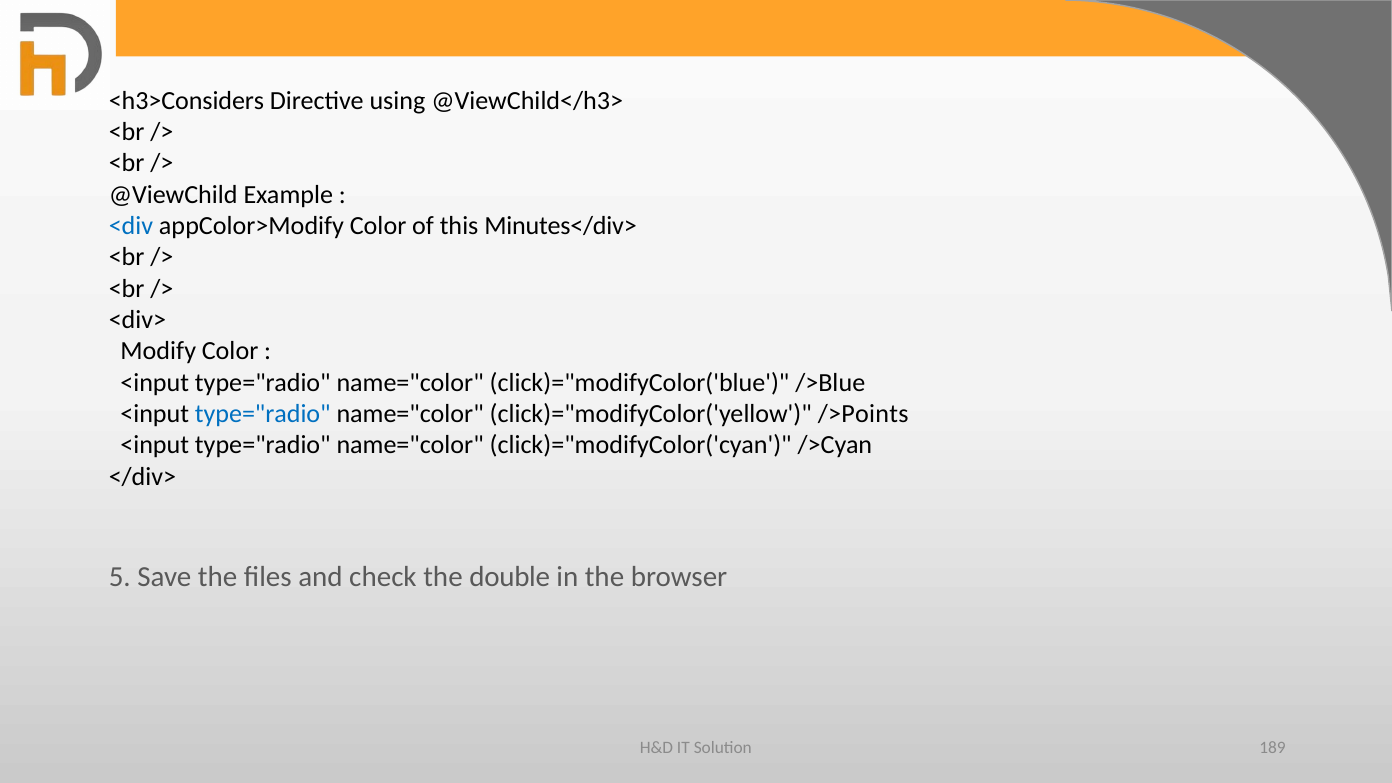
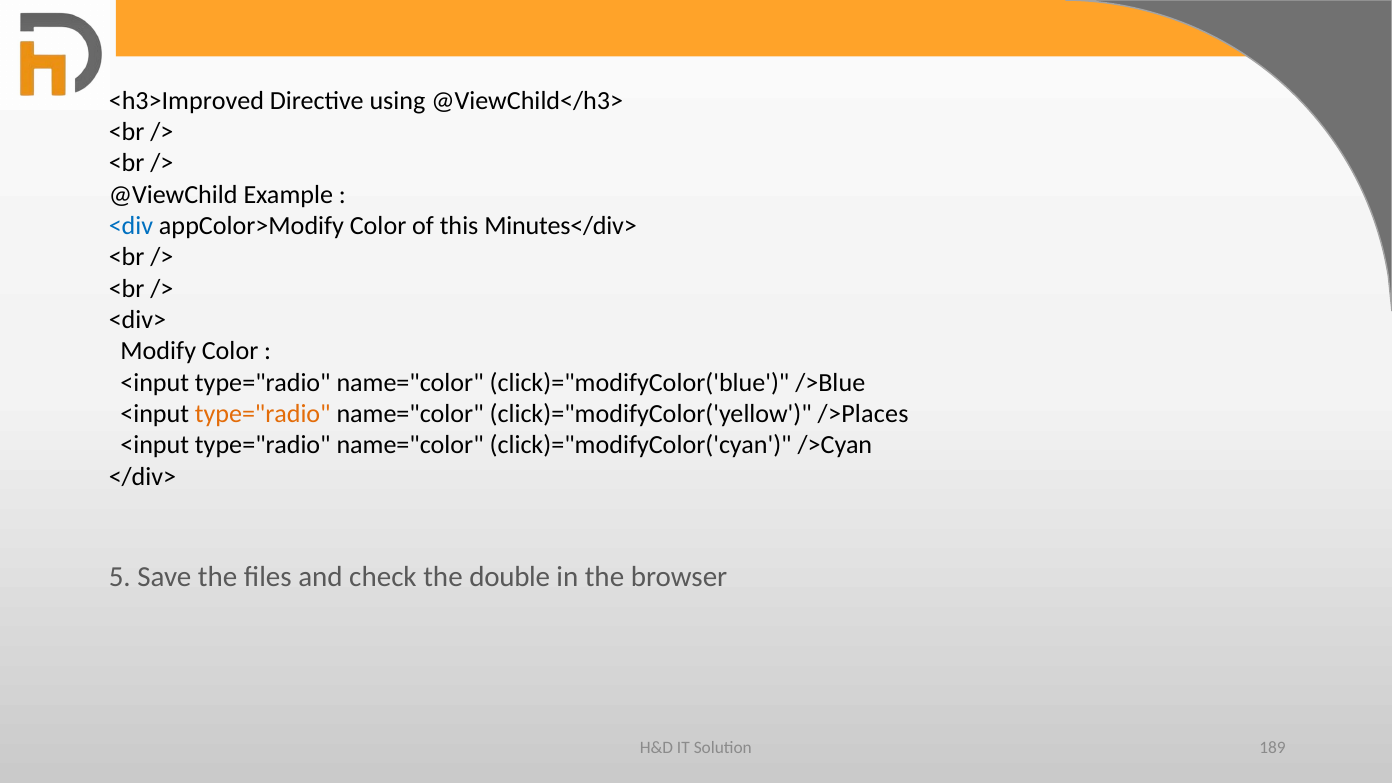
<h3>Considers: <h3>Considers -> <h3>Improved (186, 101)
type="radio colour: blue -> orange (263, 414)
/>Points: />Points -> />Places (863, 414)
